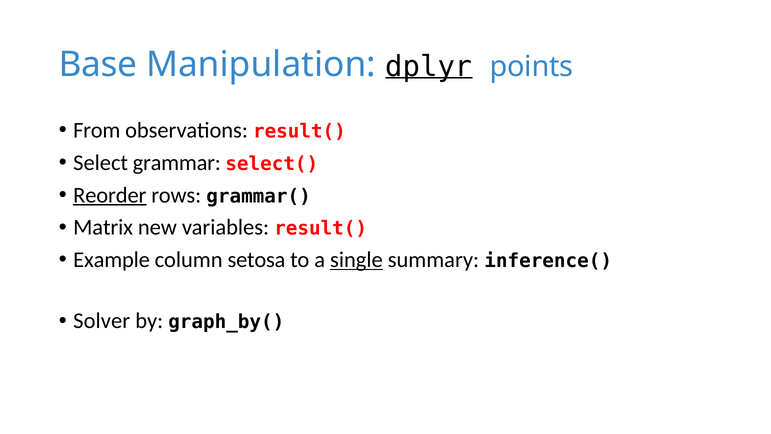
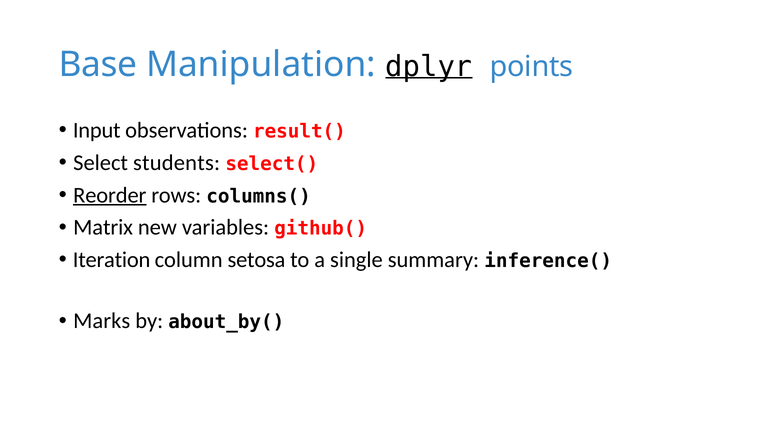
From: From -> Input (97, 130)
grammar: grammar -> students (177, 163)
grammar(: grammar( -> columns( (259, 196)
variables result(: result( -> github( (321, 228)
Example: Example -> Iteration (112, 260)
single underline: present -> none (356, 260)
Solver: Solver -> Marks (102, 321)
graph_by(: graph_by( -> about_by( (226, 322)
